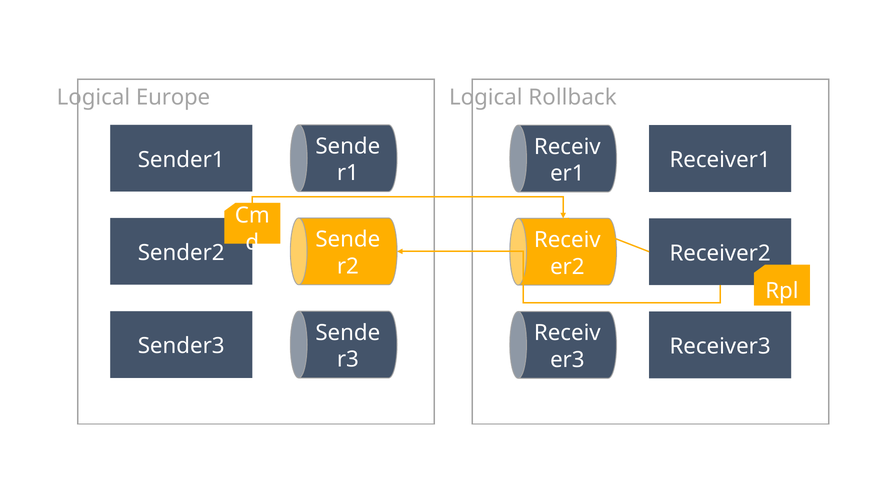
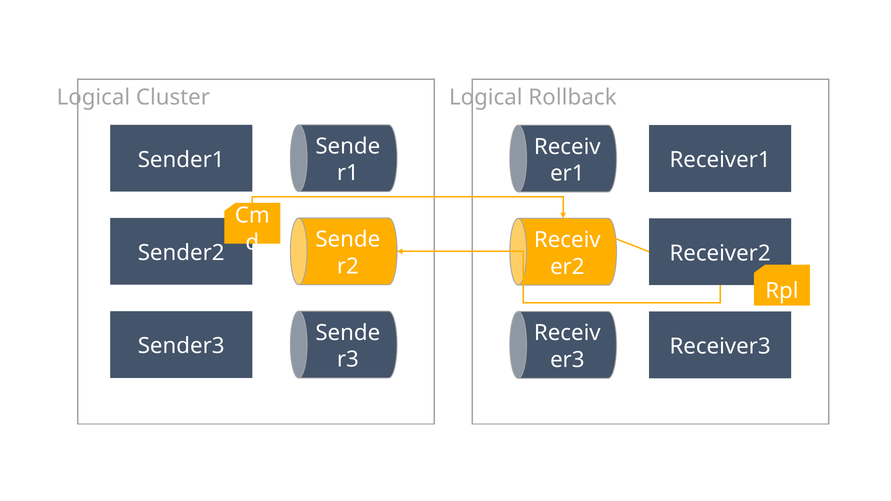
Europe: Europe -> Cluster (173, 97)
